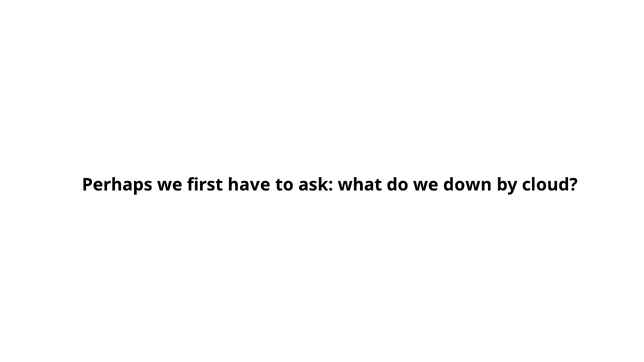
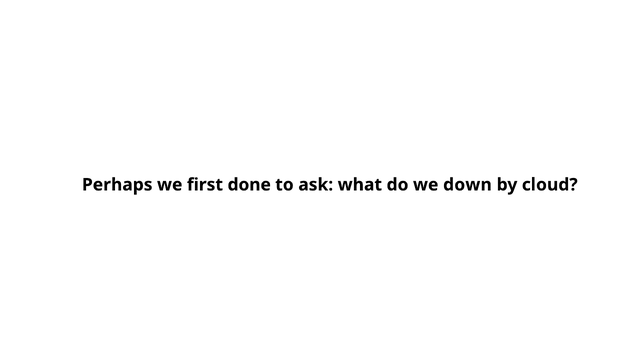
have: have -> done (249, 185)
